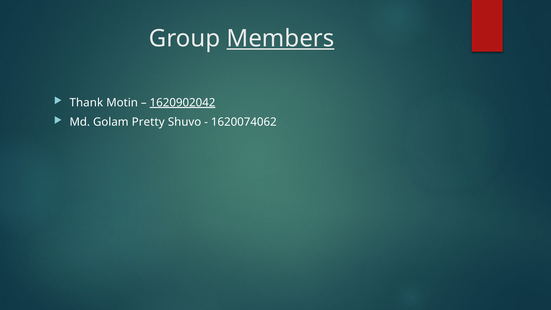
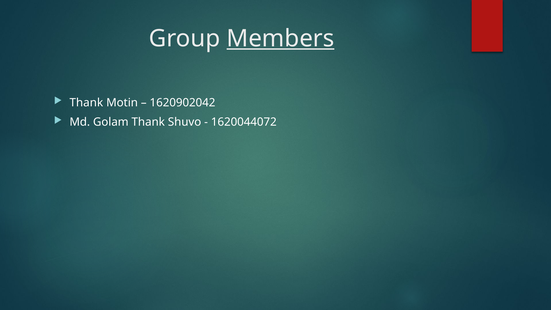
1620902042 underline: present -> none (182, 103)
Golam Pretty: Pretty -> Thank (148, 122)
1620074062: 1620074062 -> 1620044072 (244, 122)
